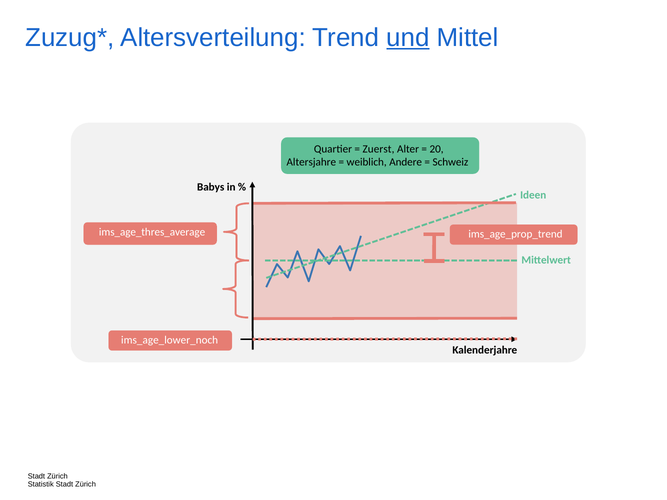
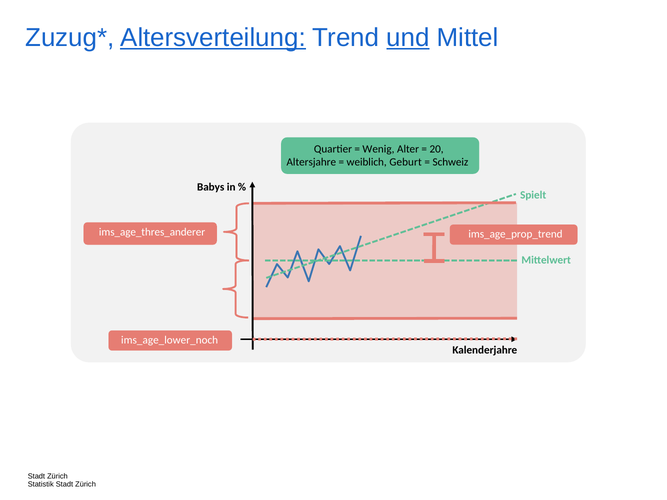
Altersverteilung underline: none -> present (213, 38)
Zuerst: Zuerst -> Wenig (378, 149)
Andere: Andere -> Geburt (406, 162)
Ideen: Ideen -> Spielt (533, 195)
ims_age_thres_average: ims_age_thres_average -> ims_age_thres_anderer (152, 232)
